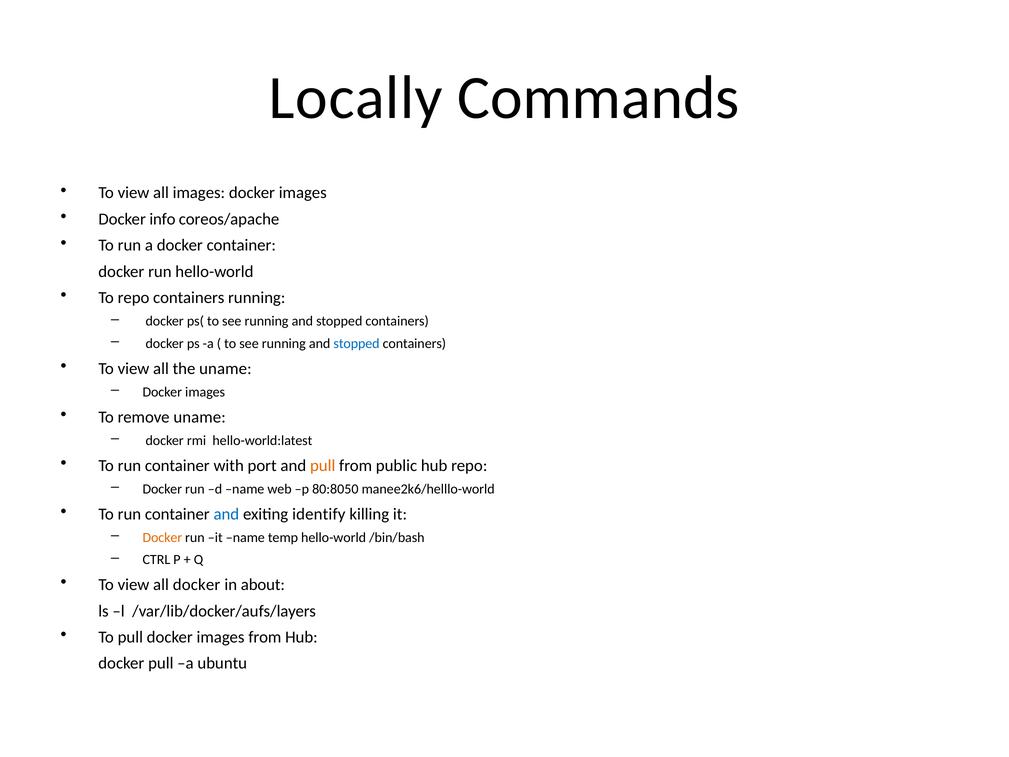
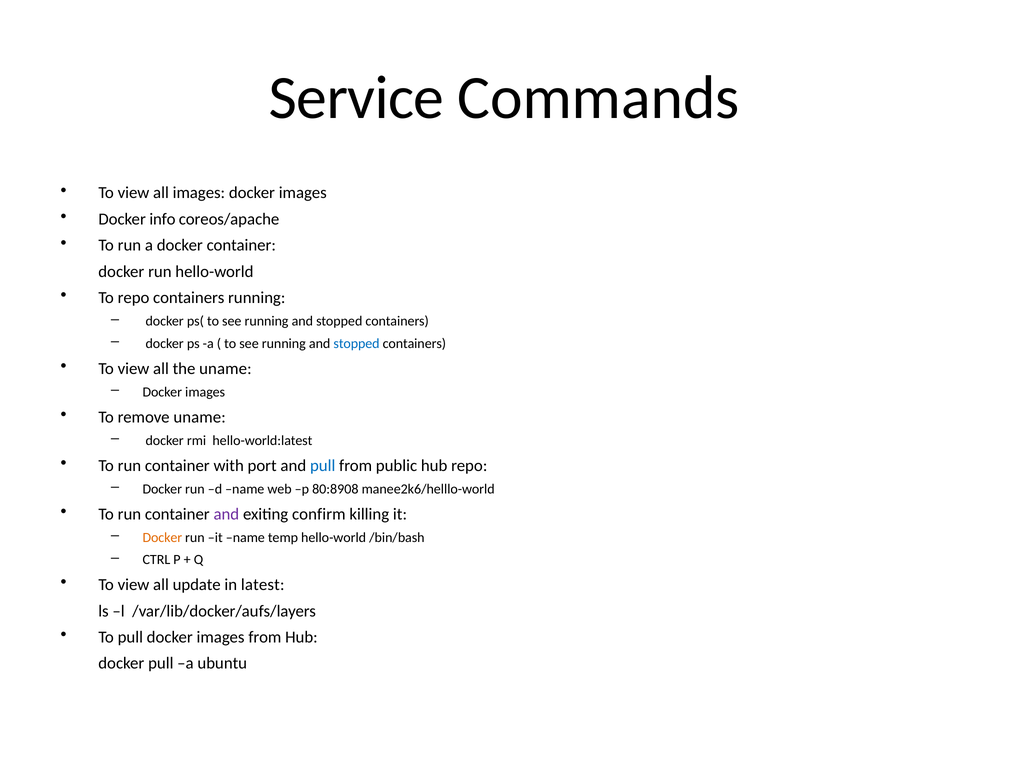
Locally: Locally -> Service (356, 98)
pull colour: orange -> blue (323, 465)
80:8050: 80:8050 -> 80:8908 (335, 489)
and colour: blue -> purple (226, 514)
identify: identify -> confirm (319, 514)
all docker: docker -> update (197, 585)
about: about -> latest (263, 585)
